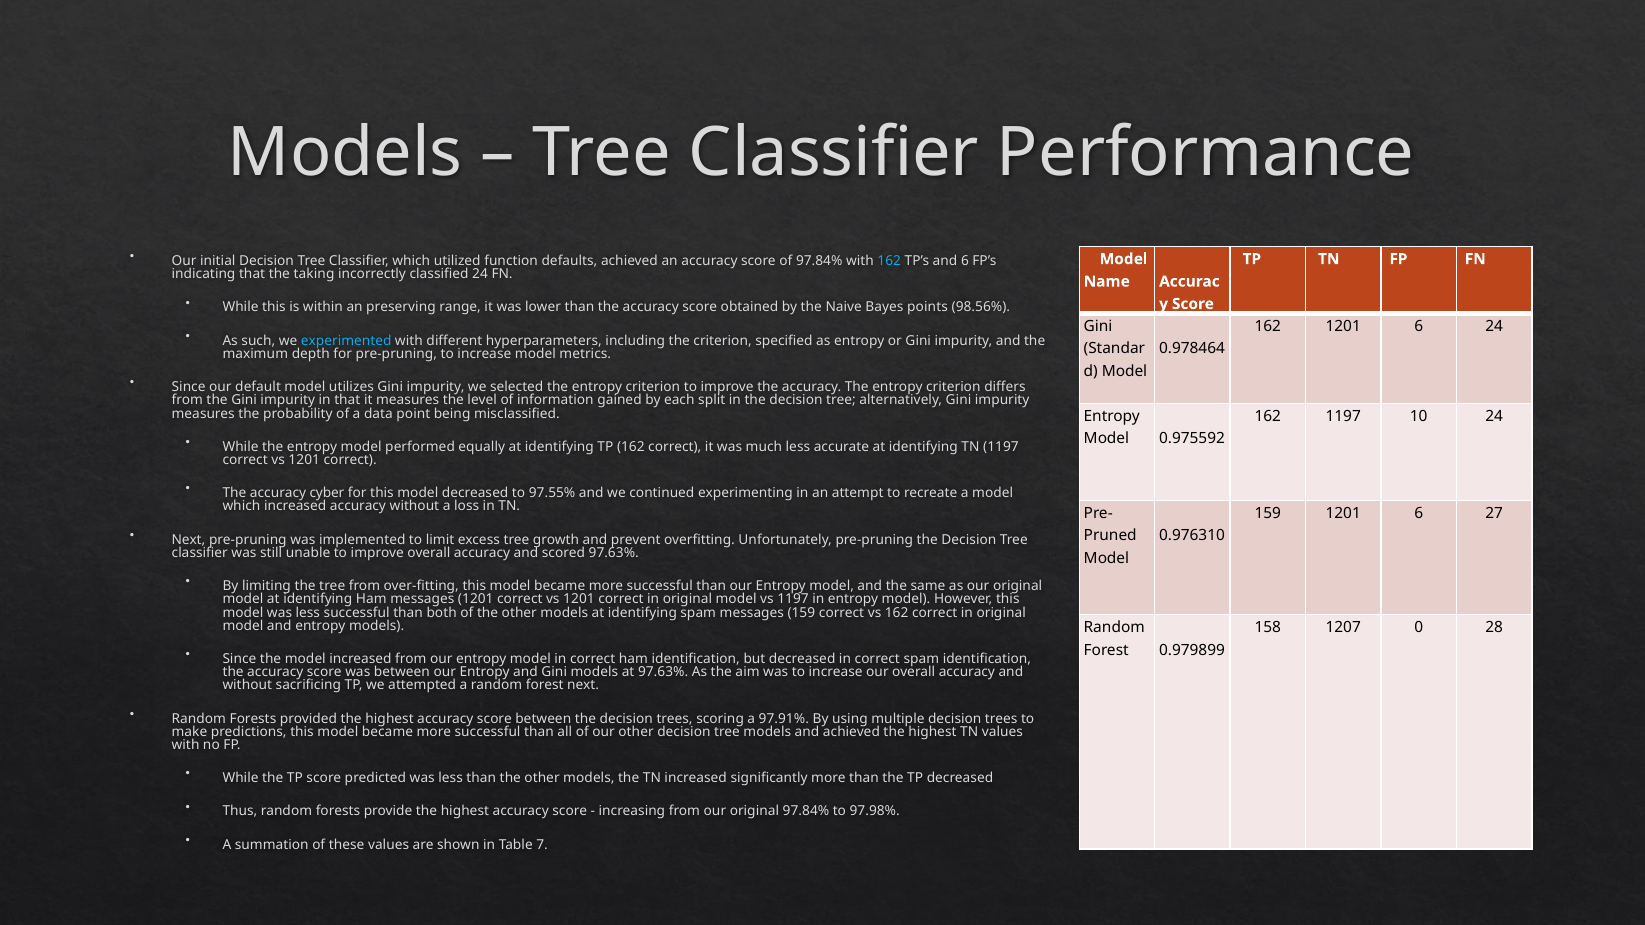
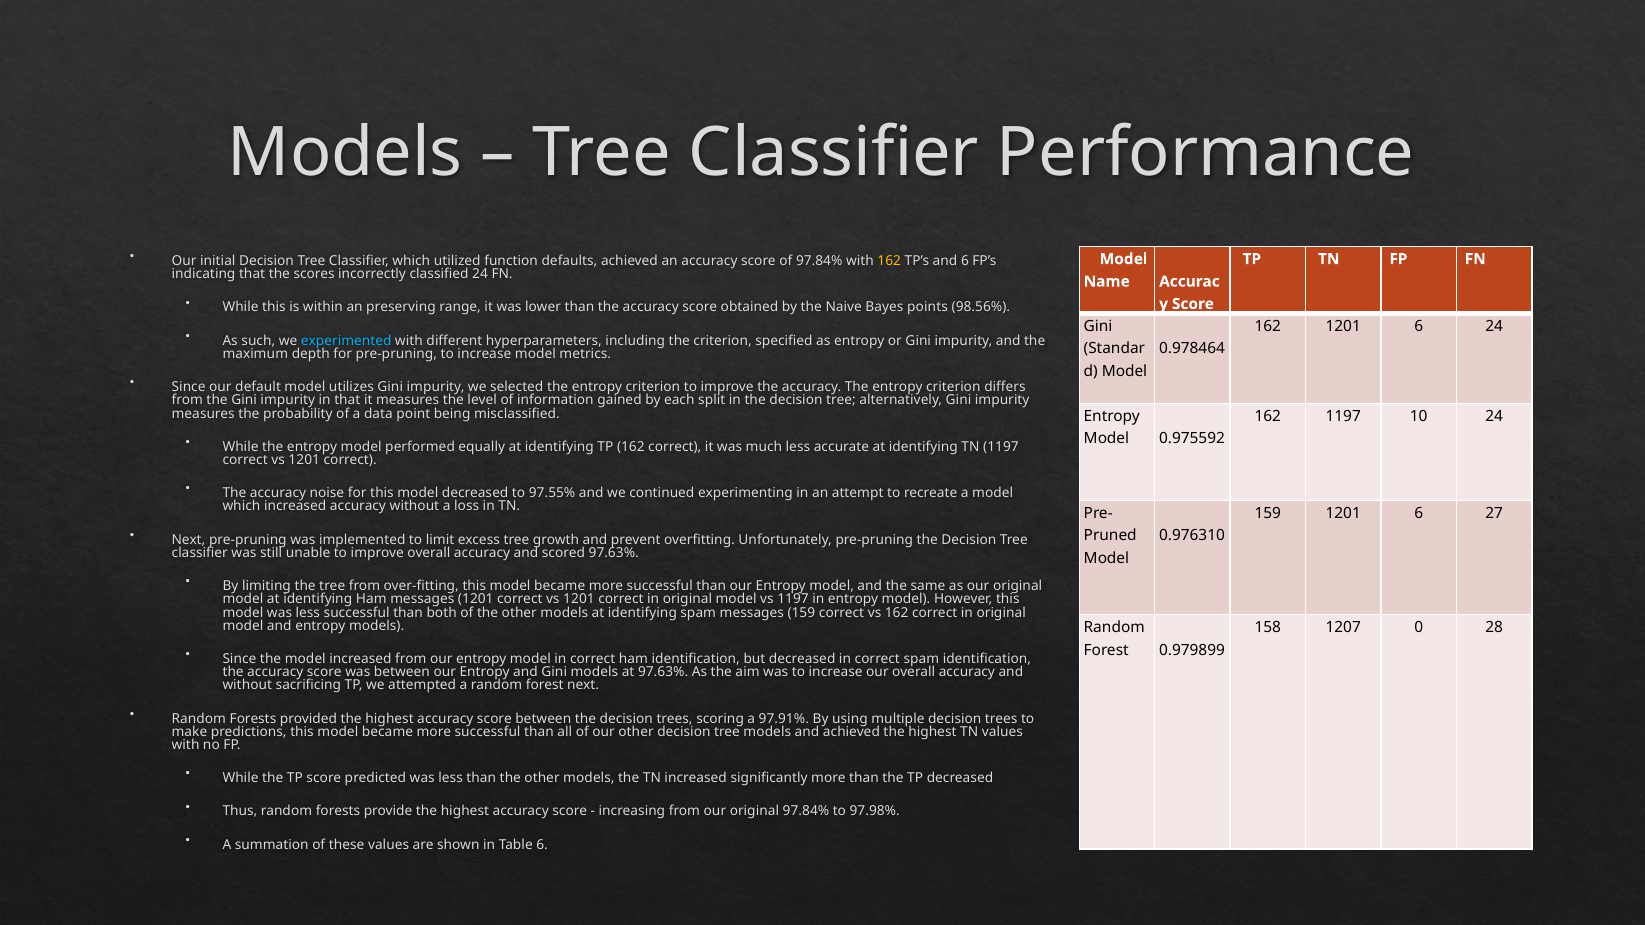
162 colour: light blue -> yellow (889, 261)
taking: taking -> scores (314, 274)
cyber: cyber -> noise (327, 493)
Table 7: 7 -> 6 (542, 845)
